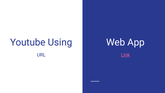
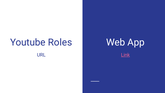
Using: Using -> Roles (60, 42)
